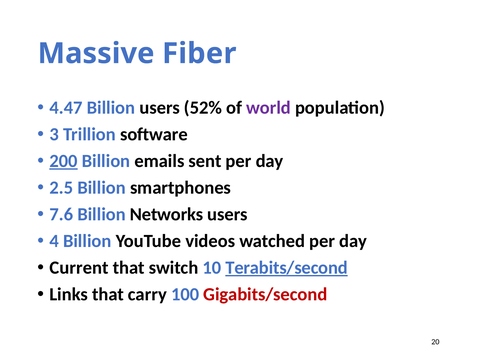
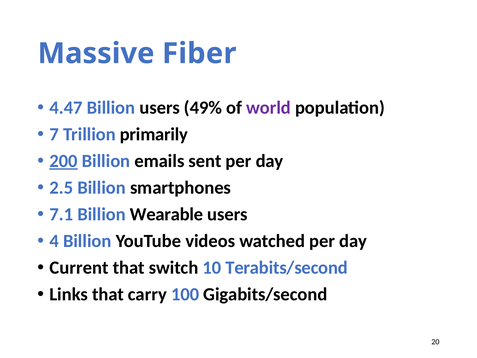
52%: 52% -> 49% (203, 108)
3: 3 -> 7 (54, 134)
software: software -> primarily (154, 134)
7.6: 7.6 -> 7.1 (61, 214)
Networks: Networks -> Wearable (167, 214)
Terabits/second underline: present -> none (287, 268)
Gigabits/second colour: red -> black (265, 294)
